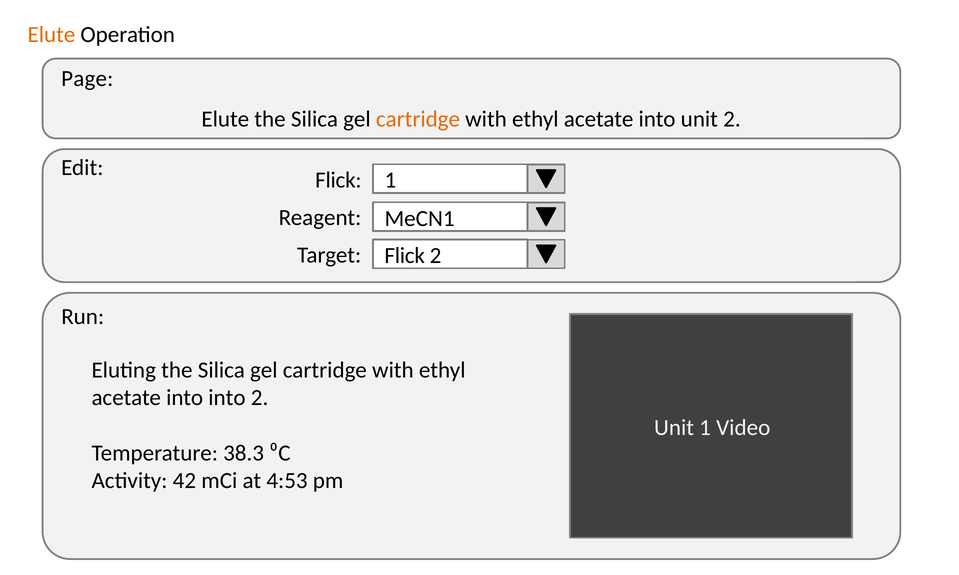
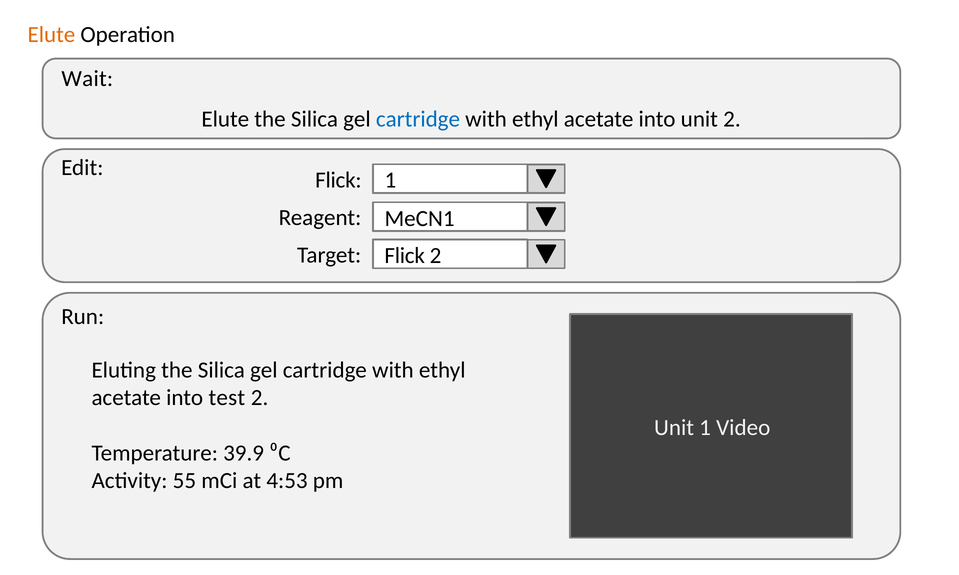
Page: Page -> Wait (87, 79)
cartridge colour: orange -> blue (418, 119)
into into: into -> test (227, 398)
38.3: 38.3 -> 39.9 (244, 453)
42: 42 -> 55 (184, 481)
